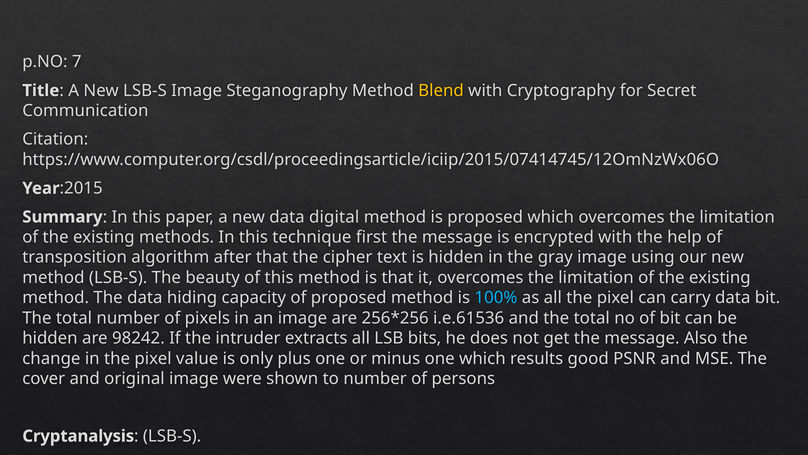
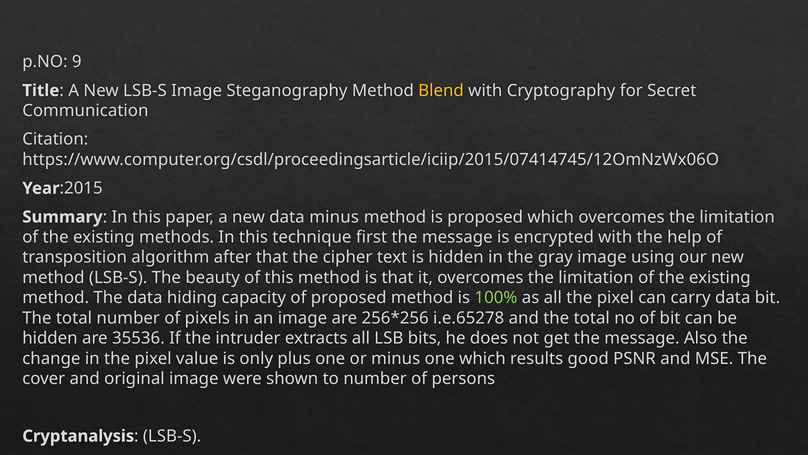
7: 7 -> 9 (77, 62)
data digital: digital -> minus (334, 217)
100% colour: light blue -> light green (496, 298)
i.e.61536: i.e.61536 -> i.e.65278 (469, 318)
98242: 98242 -> 35536 (138, 338)
